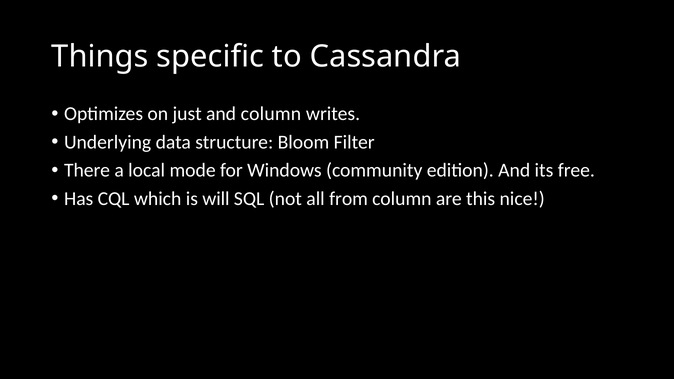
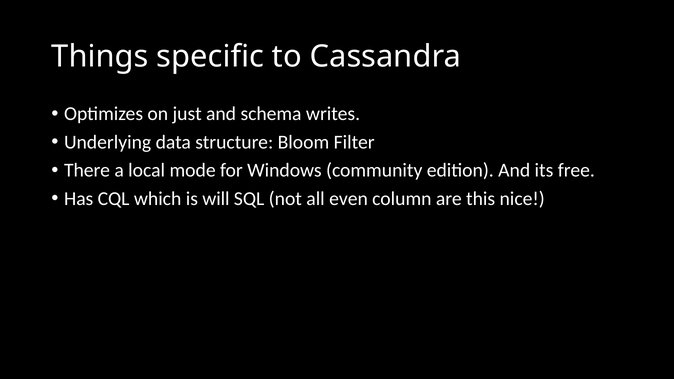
and column: column -> schema (271, 114)
from: from -> even (349, 199)
